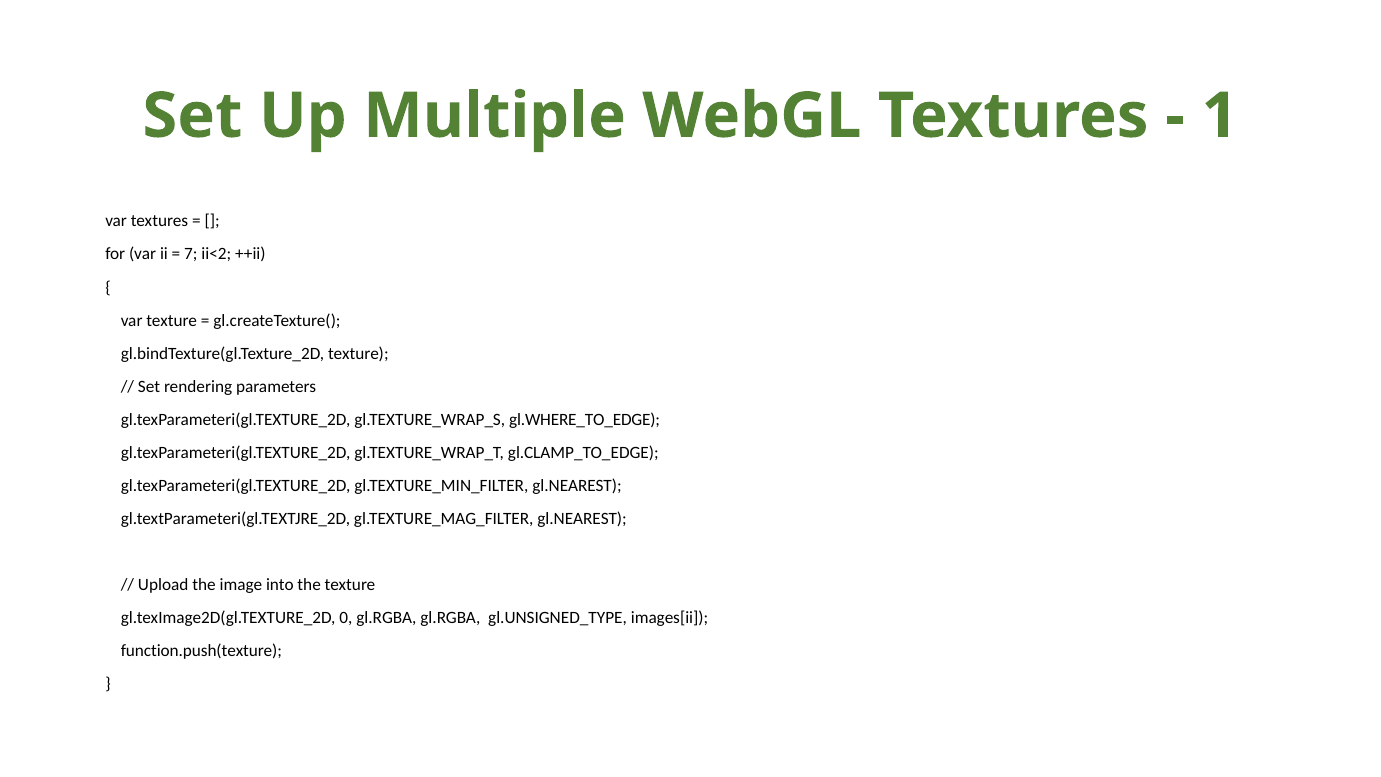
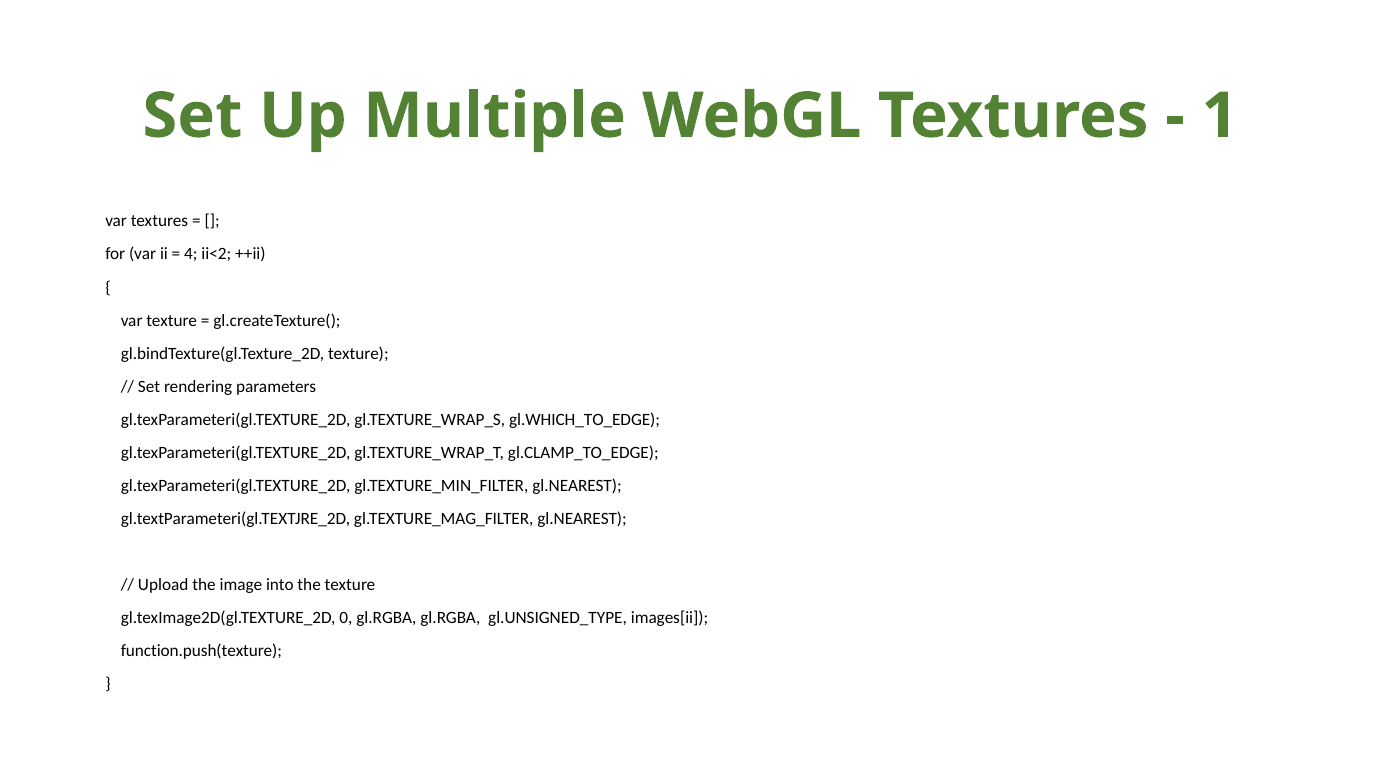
7: 7 -> 4 (191, 254)
gl.WHERE_TO_EDGE: gl.WHERE_TO_EDGE -> gl.WHICH_TO_EDGE (585, 419)
